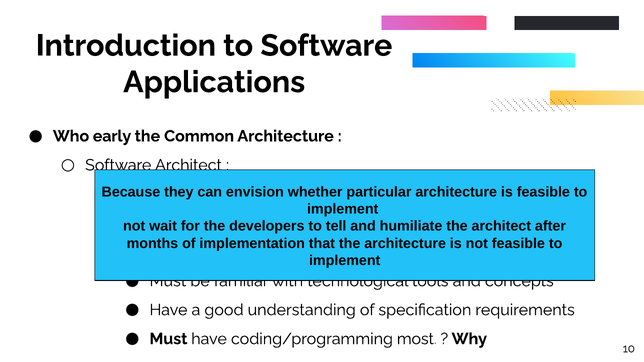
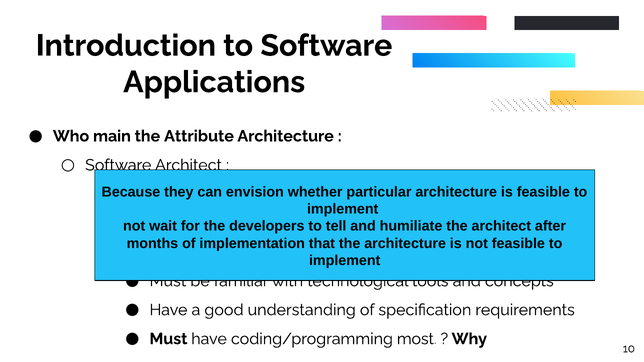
early: early -> main (112, 136)
Common: Common -> Attribute (199, 136)
